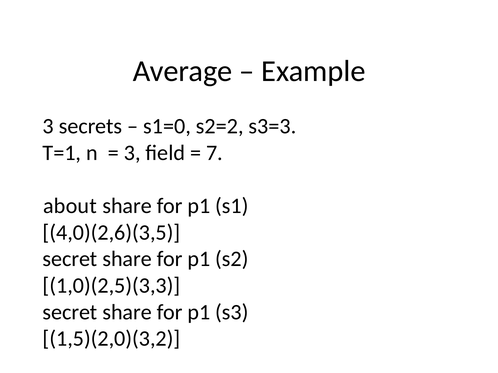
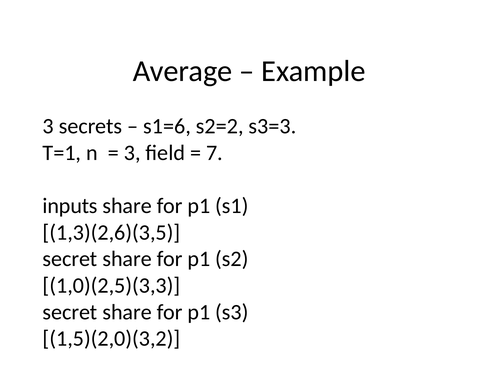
s1=0: s1=0 -> s1=6 (167, 127)
about: about -> inputs (70, 206)
4,0)(2,6)(3,5: 4,0)(2,6)(3,5 -> 1,3)(2,6)(3,5 (111, 233)
